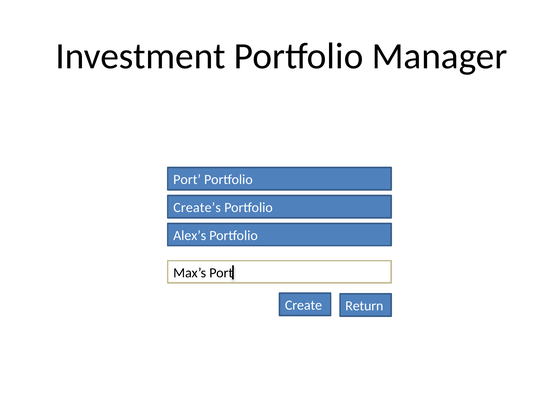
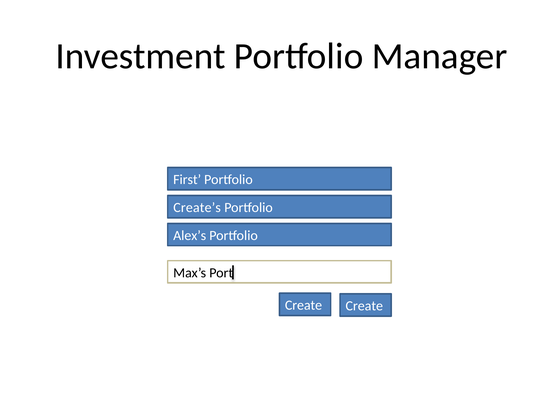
Port: Port -> First (187, 180)
Create Return: Return -> Create (364, 306)
